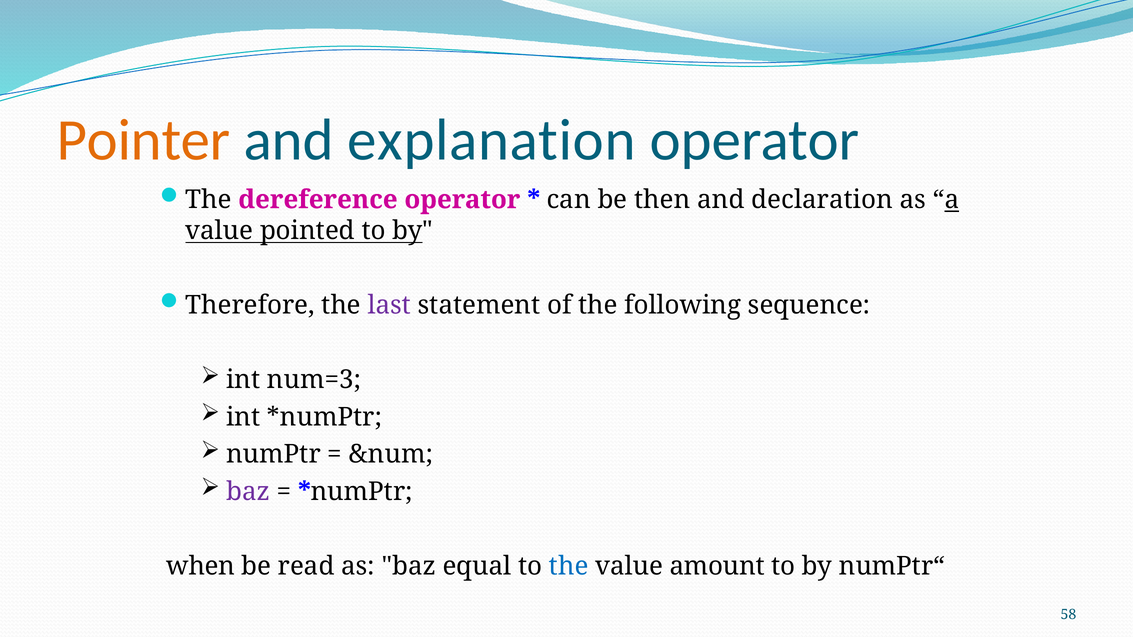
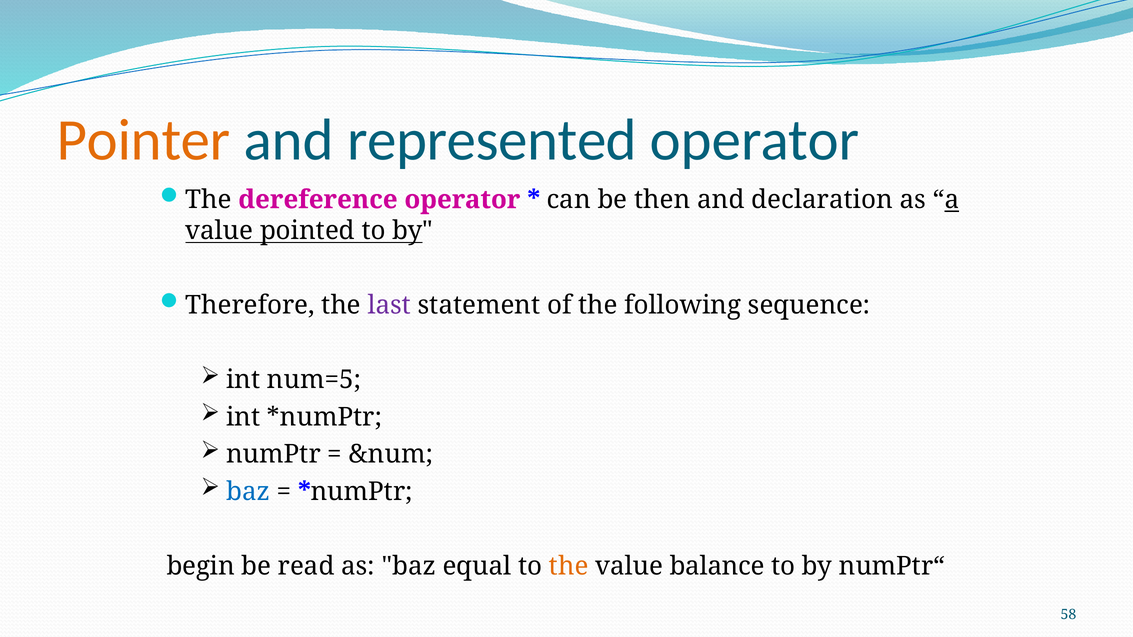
explanation: explanation -> represented (492, 140)
num=3: num=3 -> num=5 (314, 380)
baz colour: purple -> blue (248, 492)
when: when -> begin (201, 566)
the colour: blue -> orange (569, 566)
amount: amount -> balance (717, 566)
